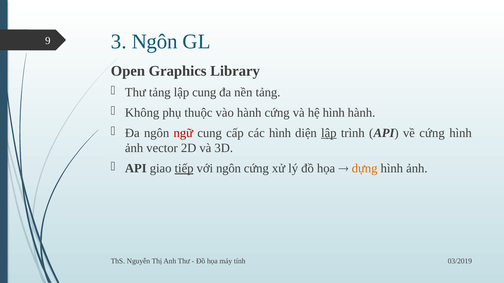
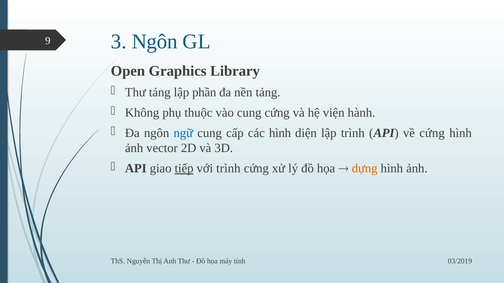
lập cung: cung -> phần (204, 92)
vào hành: hành -> cung (249, 113)
hệ hình: hình -> viện (334, 113)
ngữ colour: red -> blue (183, 133)
lập underline: present -> none (329, 133)
với ngôn: ngôn -> trình (228, 169)
